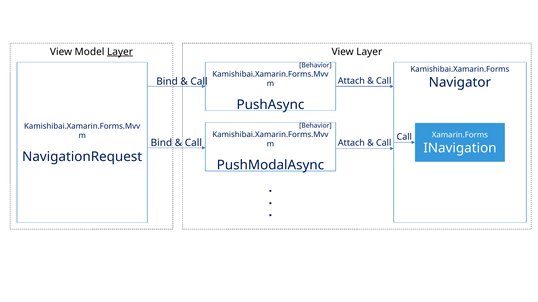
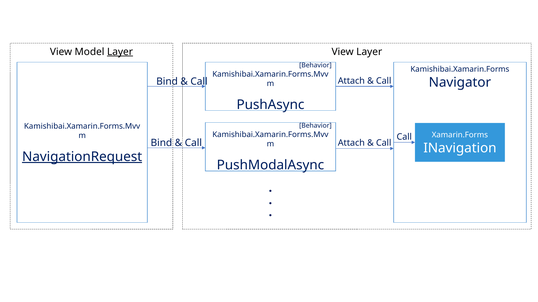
NavigationRequest underline: none -> present (82, 157)
